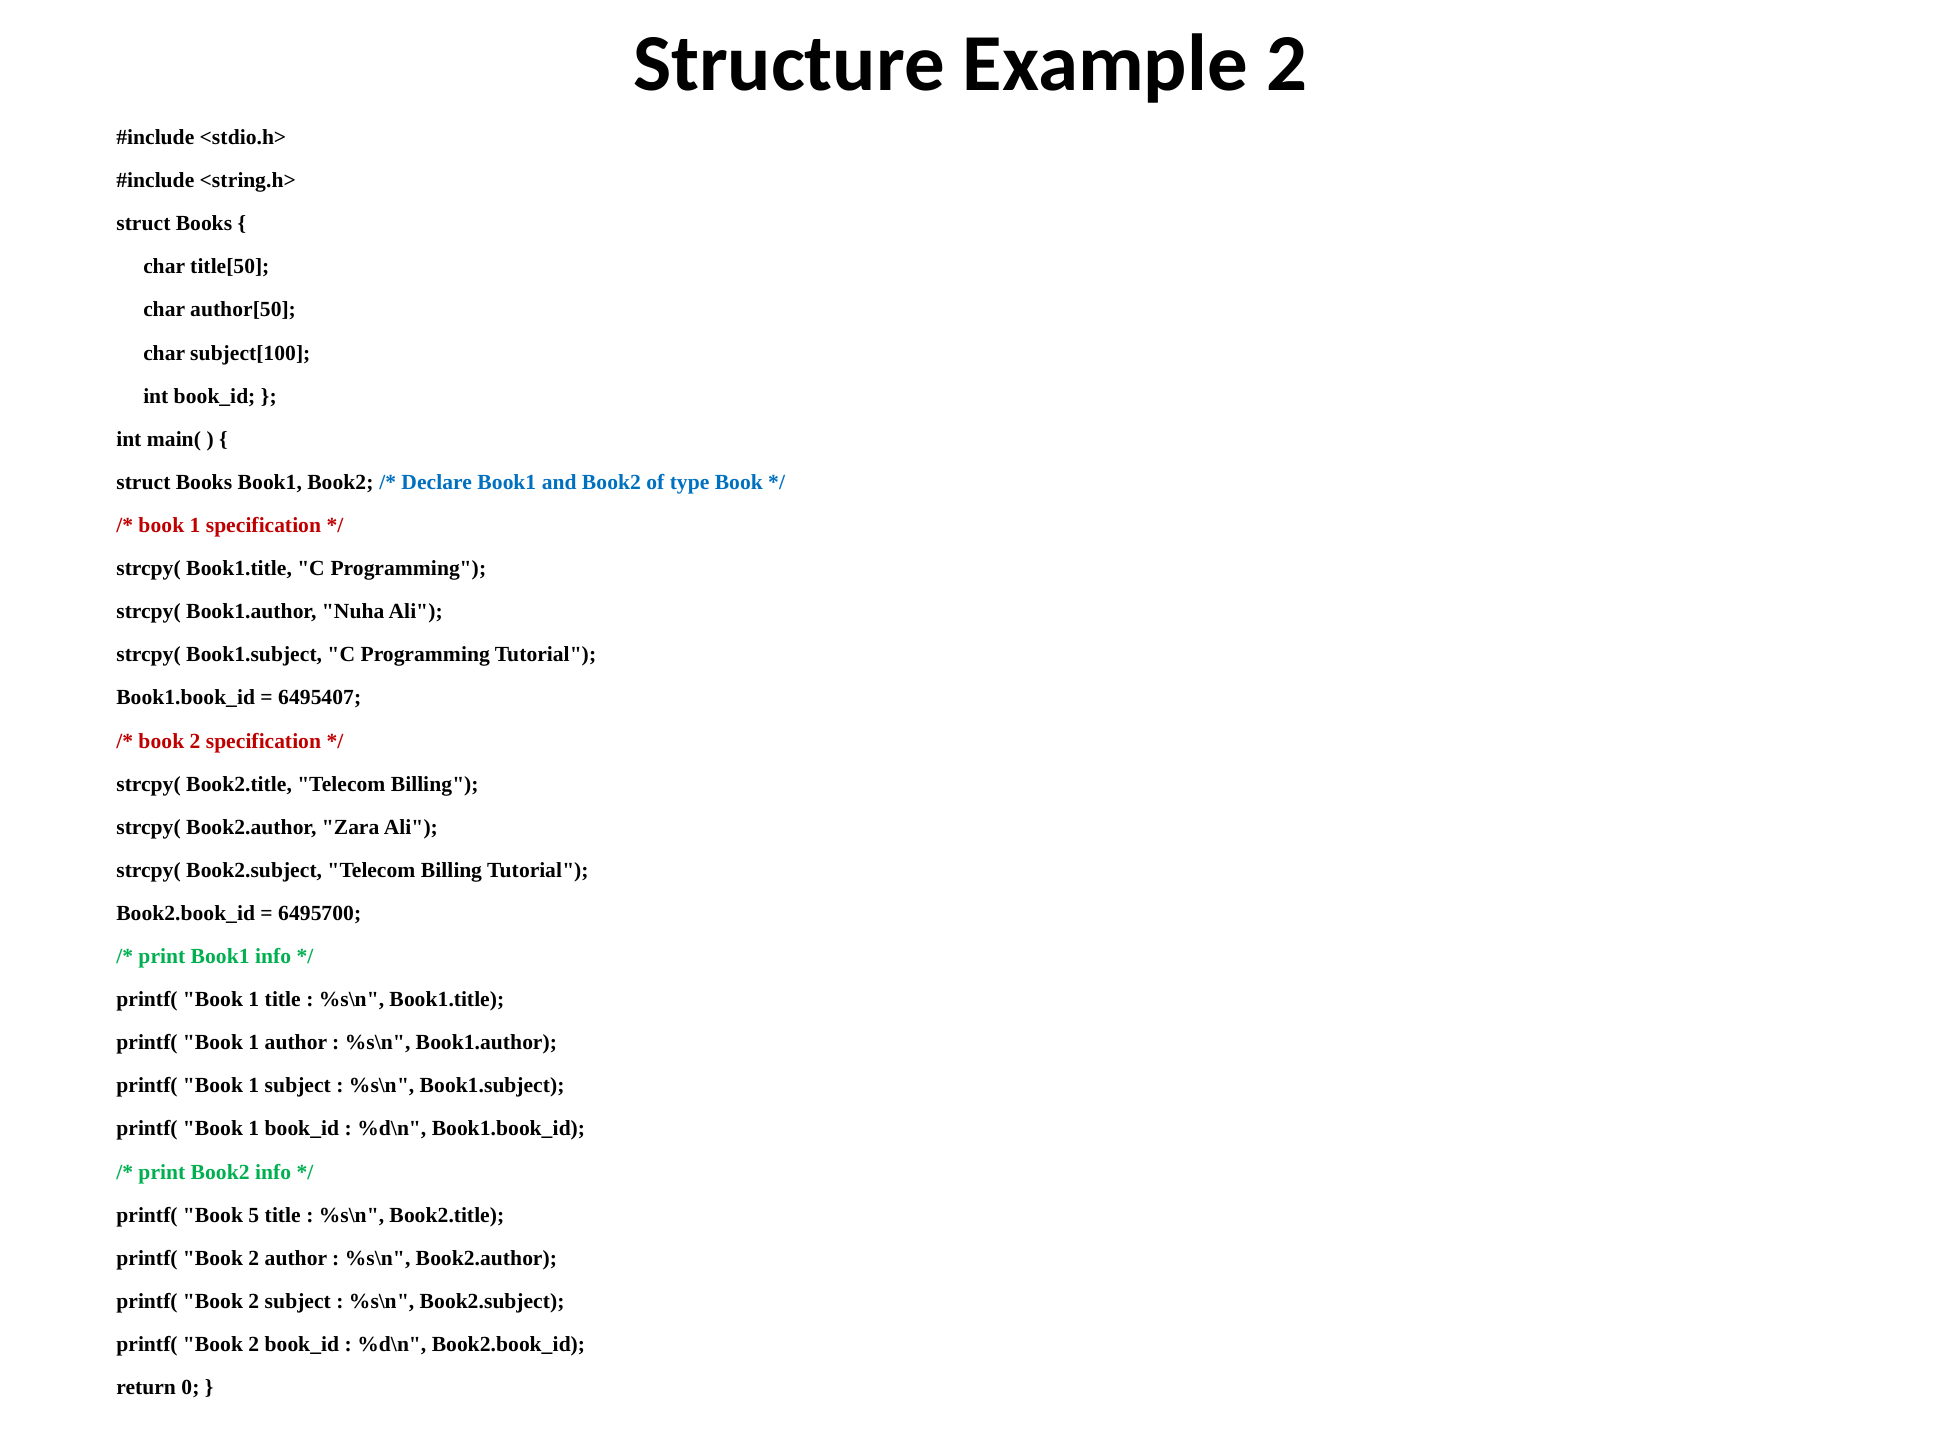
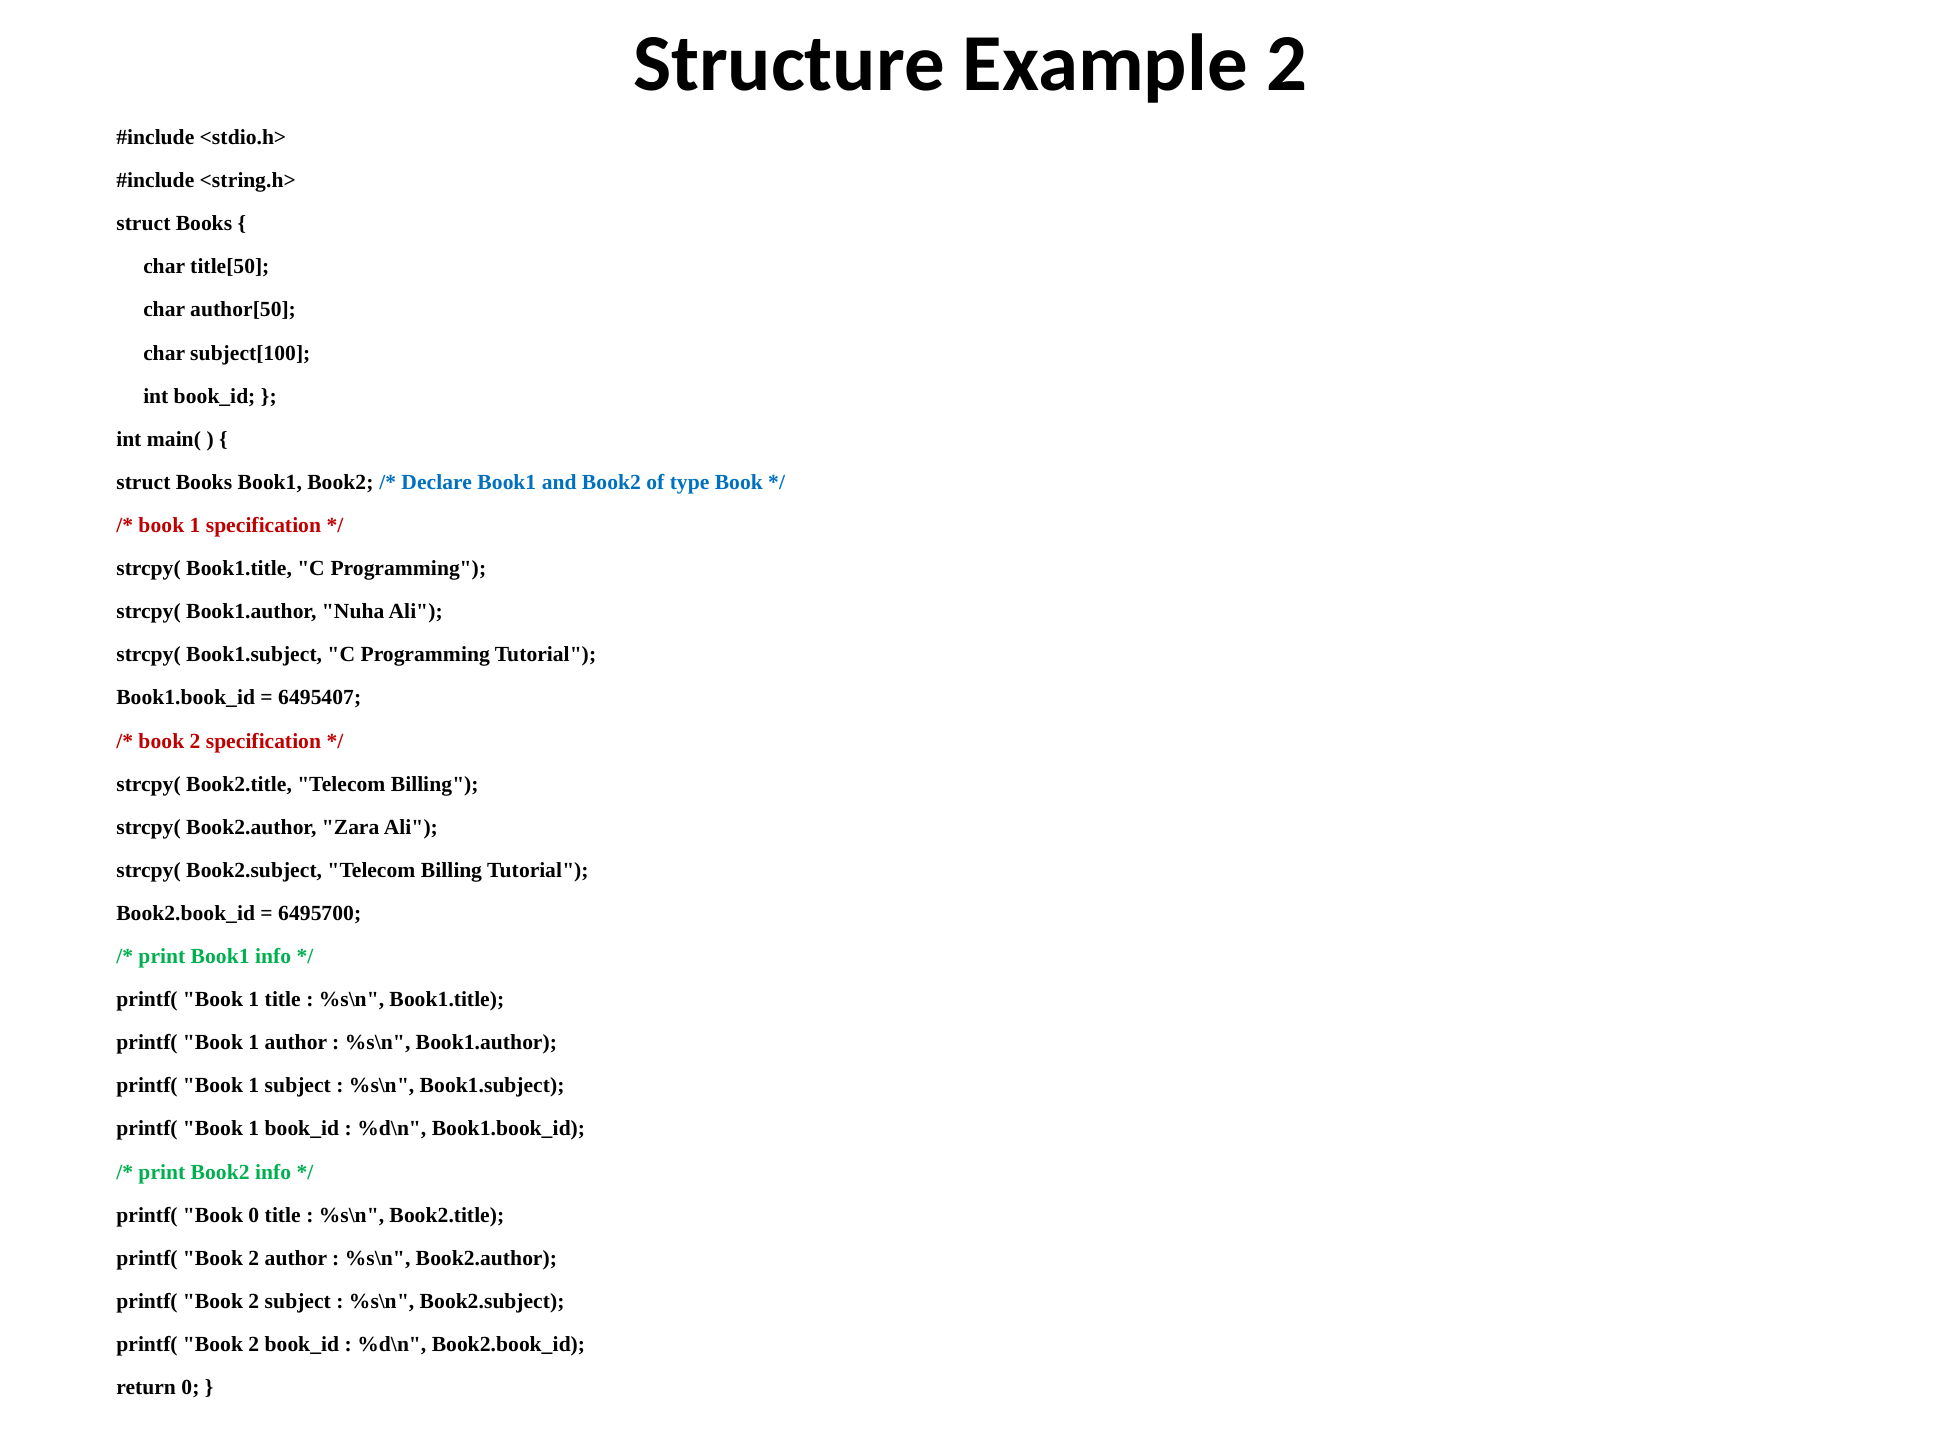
Book 5: 5 -> 0 (254, 1215)
